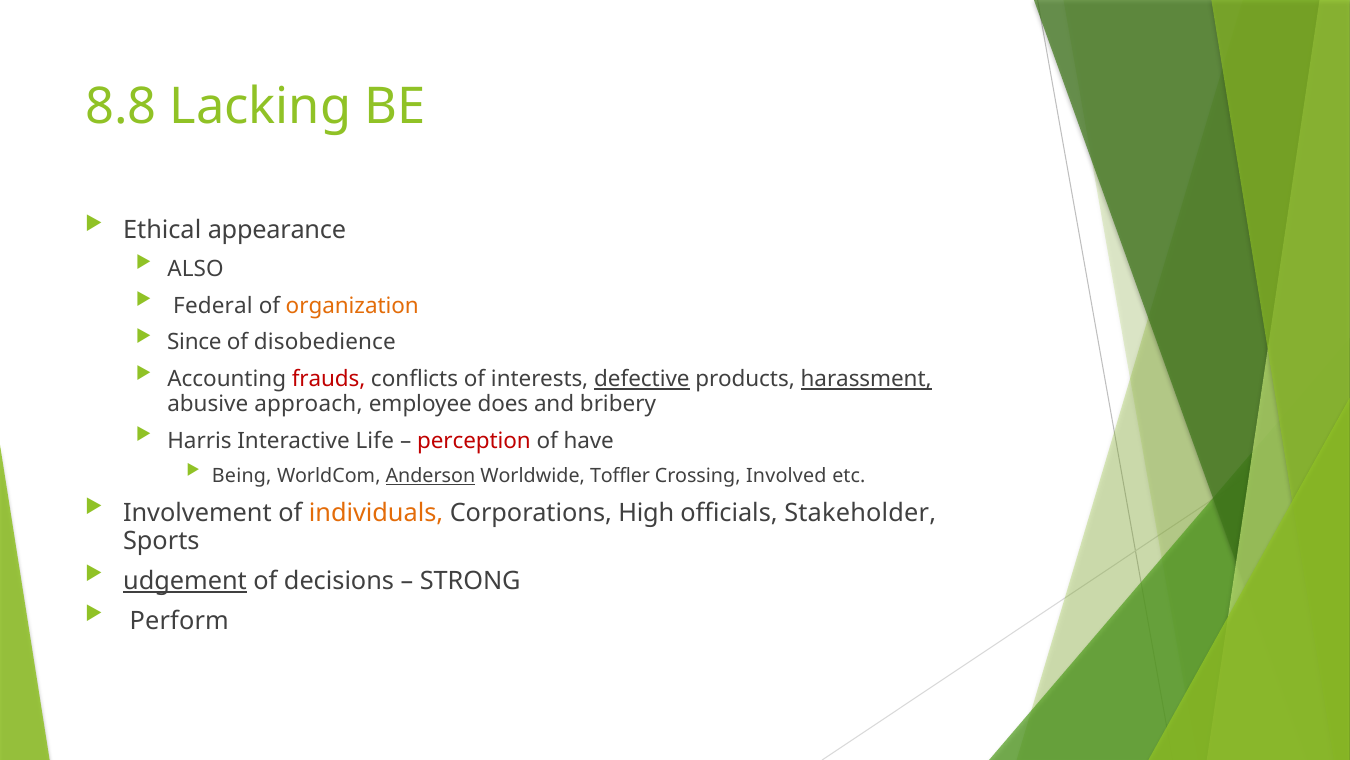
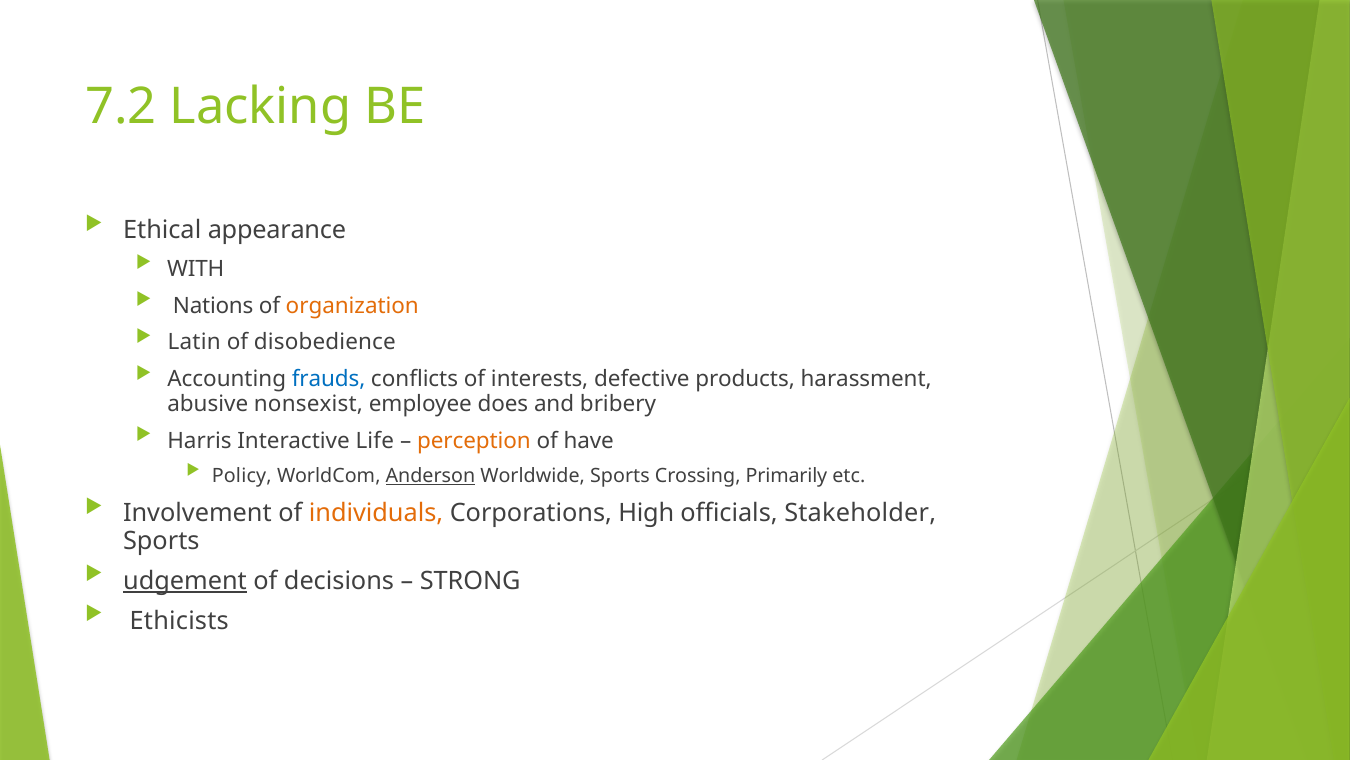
8.8: 8.8 -> 7.2 (121, 106)
ALSO: ALSO -> WITH (196, 268)
Federal: Federal -> Nations (213, 305)
Since: Since -> Latin (194, 342)
frauds colour: red -> blue (329, 379)
defective underline: present -> none (642, 379)
harassment underline: present -> none (866, 379)
approach: approach -> nonsexist (308, 403)
perception colour: red -> orange (474, 440)
Being: Being -> Policy (242, 475)
Worldwide Toffler: Toffler -> Sports (620, 475)
Involved: Involved -> Primarily (786, 475)
Perform: Perform -> Ethicists (179, 620)
